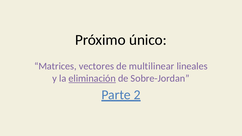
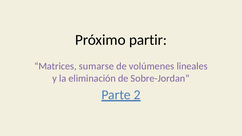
único: único -> partir (148, 40)
vectores: vectores -> sumarse (96, 66)
multilinear: multilinear -> volúmenes (152, 66)
eliminación underline: present -> none (92, 78)
